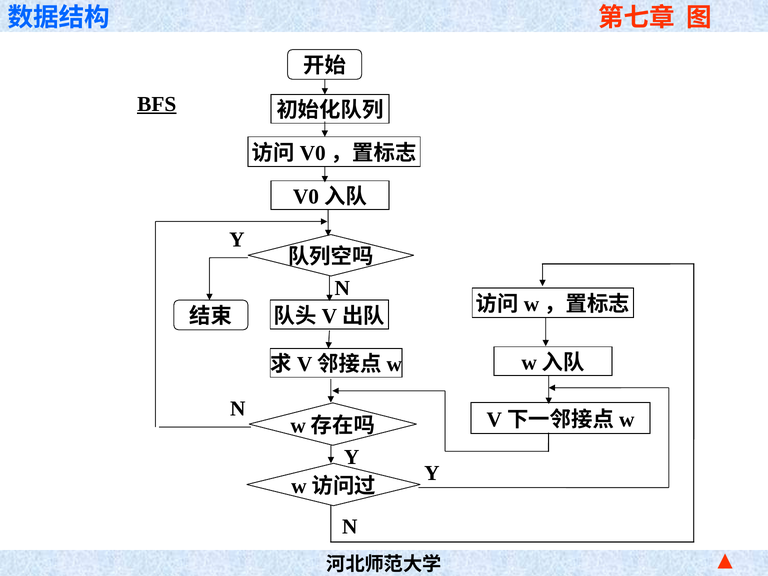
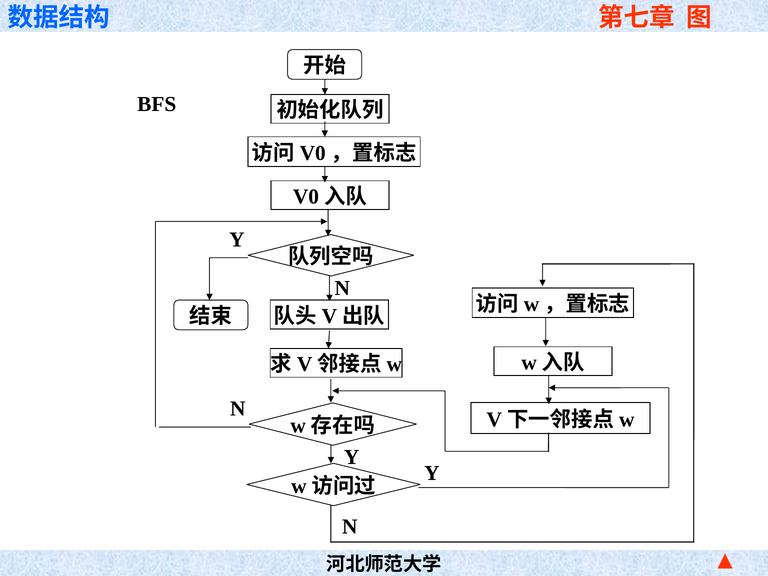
BFS underline: present -> none (157, 104)
